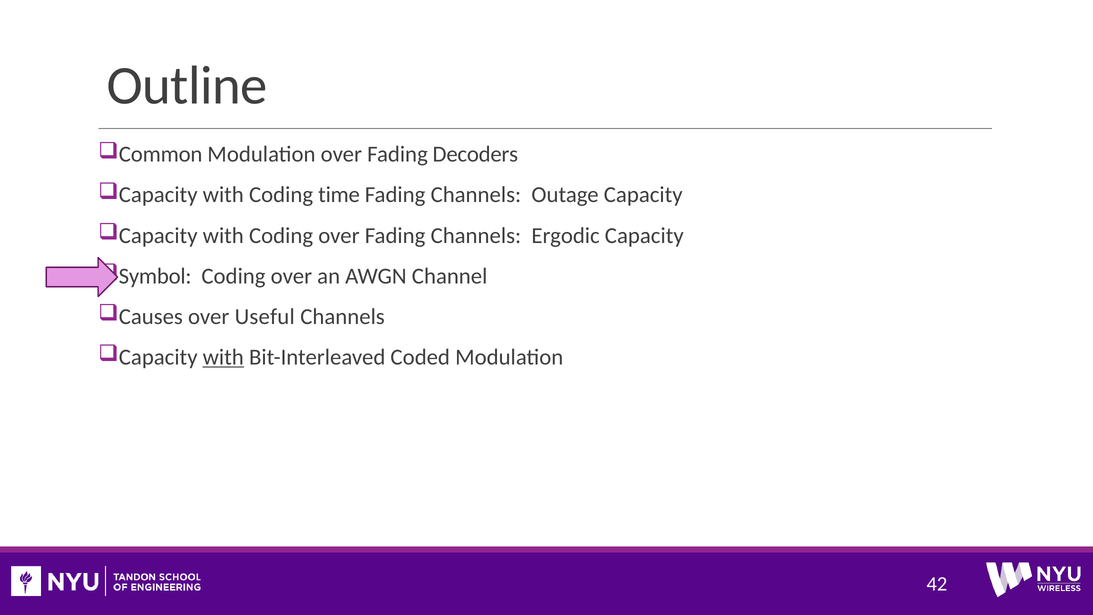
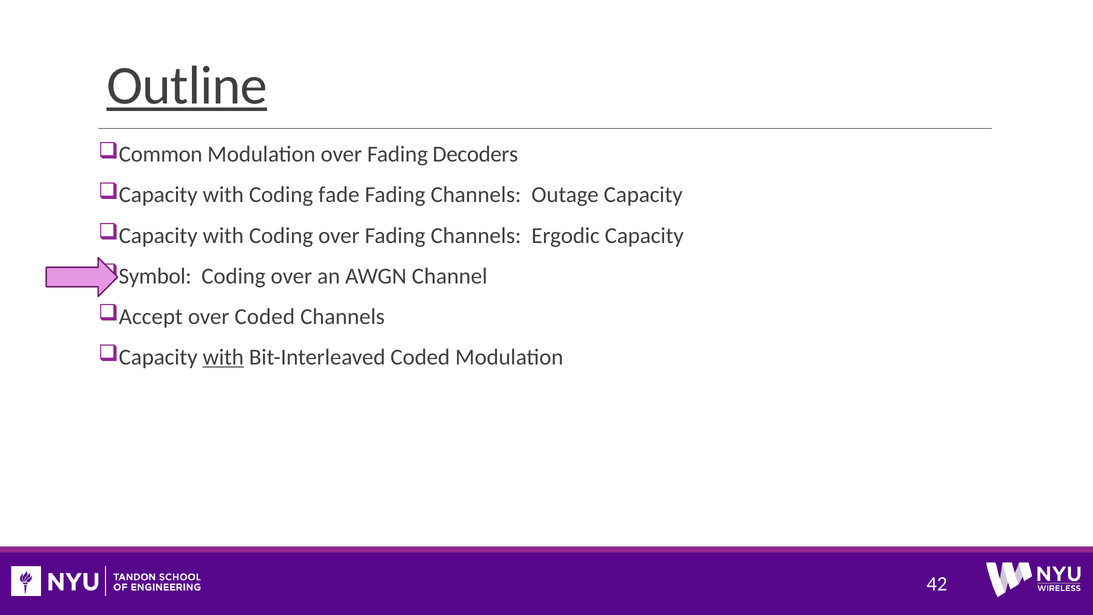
Outline underline: none -> present (187, 86)
time: time -> fade (339, 195)
Causes: Causes -> Accept (151, 317)
over Useful: Useful -> Coded (265, 317)
